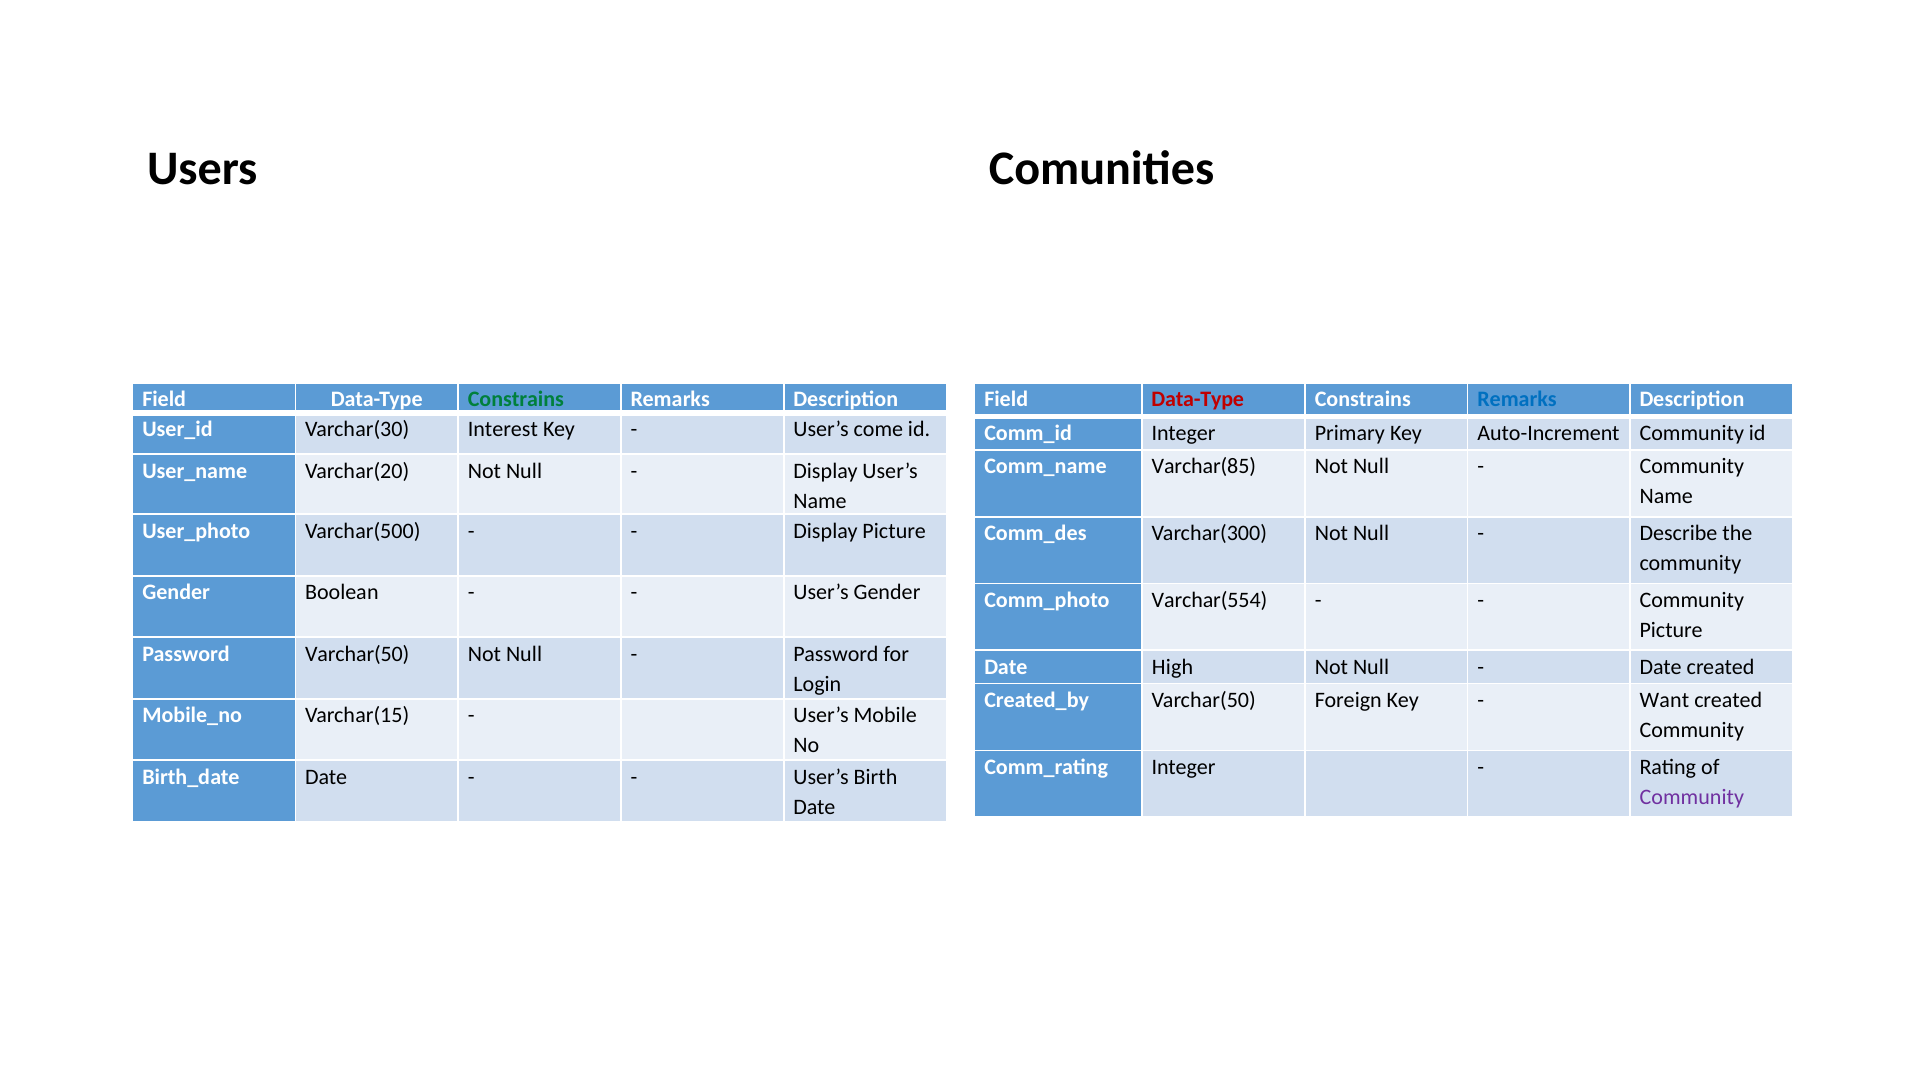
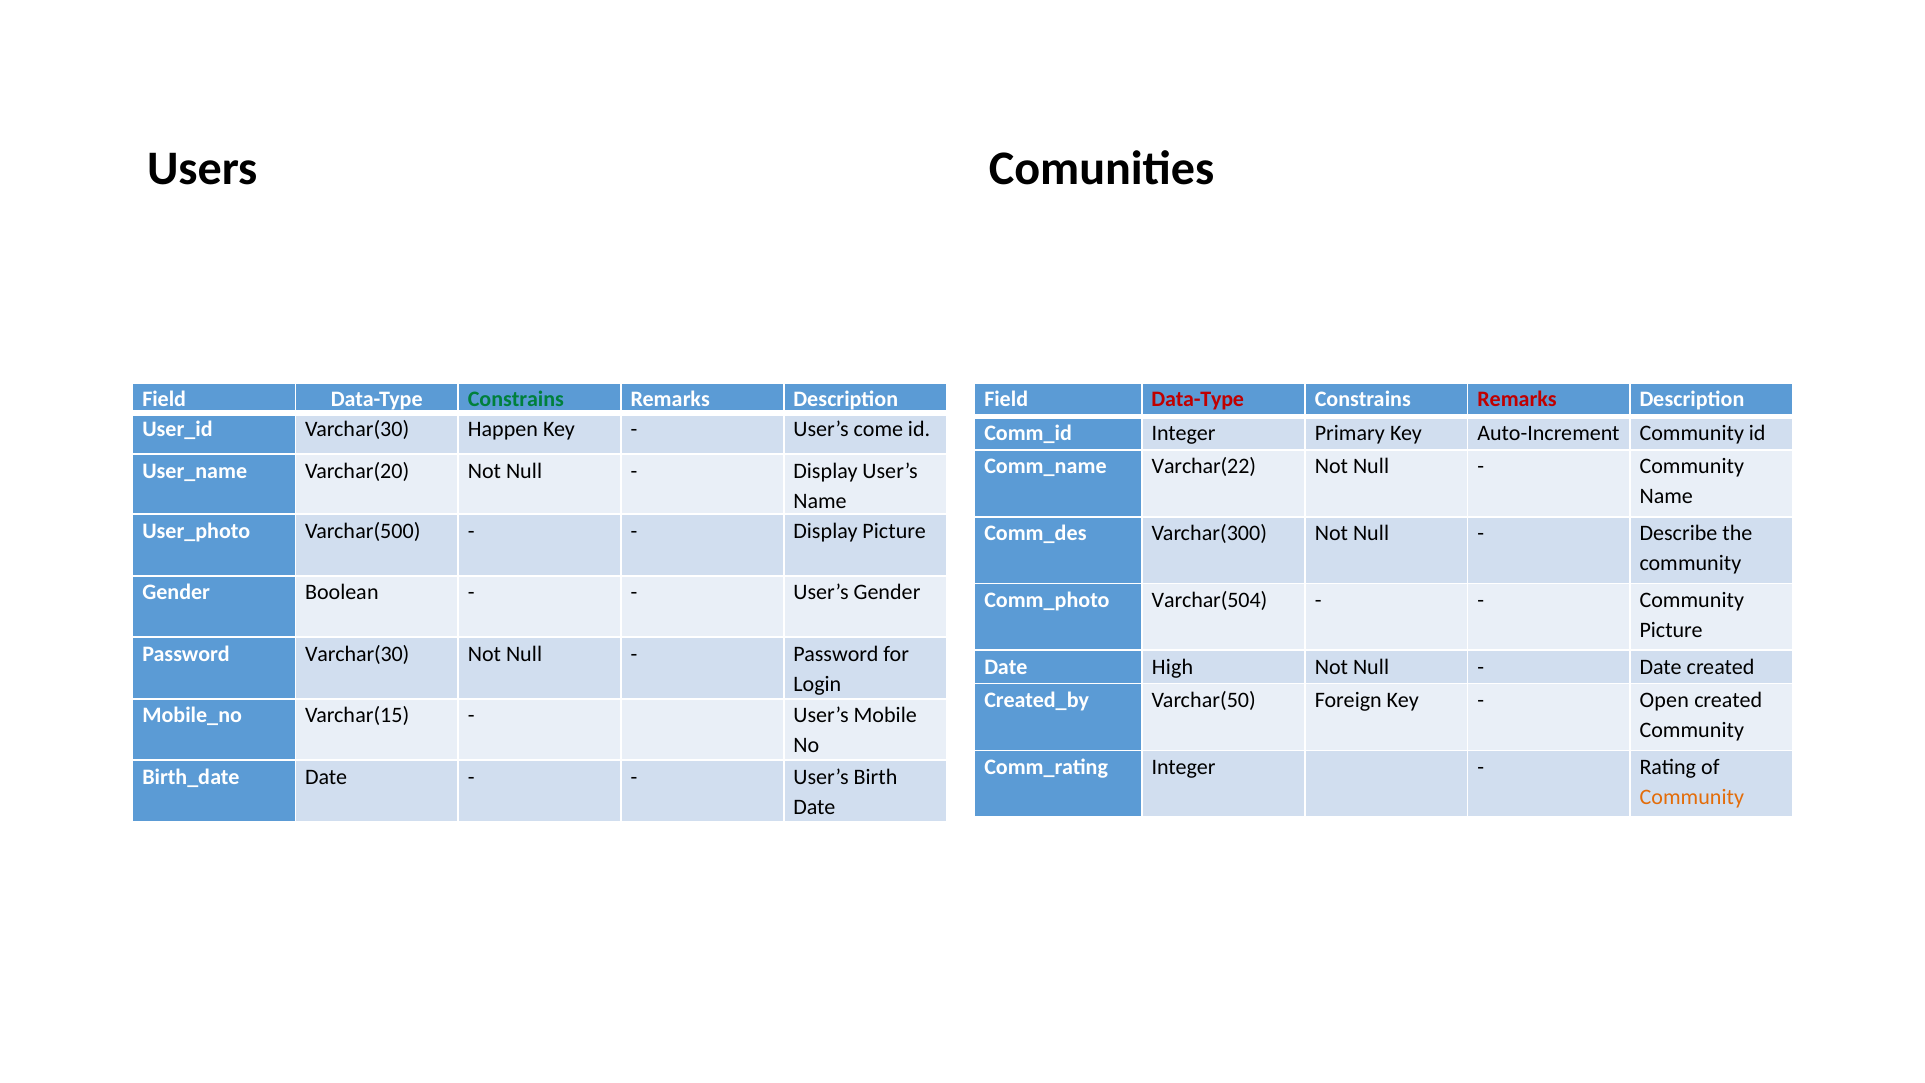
Remarks colour: blue -> red (1517, 400)
Interest: Interest -> Happen (503, 430)
Varchar(85: Varchar(85 -> Varchar(22 (1204, 466)
Varchar(554: Varchar(554 -> Varchar(504 (1209, 600)
Password Varchar(50: Varchar(50 -> Varchar(30 (357, 654)
Want: Want -> Open (1664, 700)
Community colour: purple -> orange (1692, 797)
